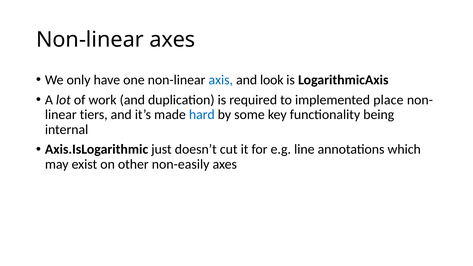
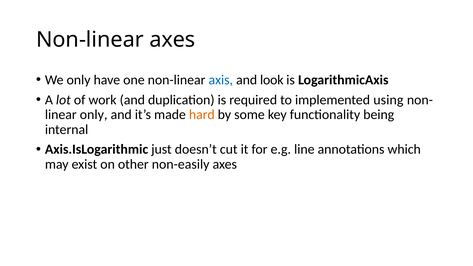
place: place -> using (388, 100)
tiers: tiers -> only (94, 115)
hard colour: blue -> orange (202, 115)
